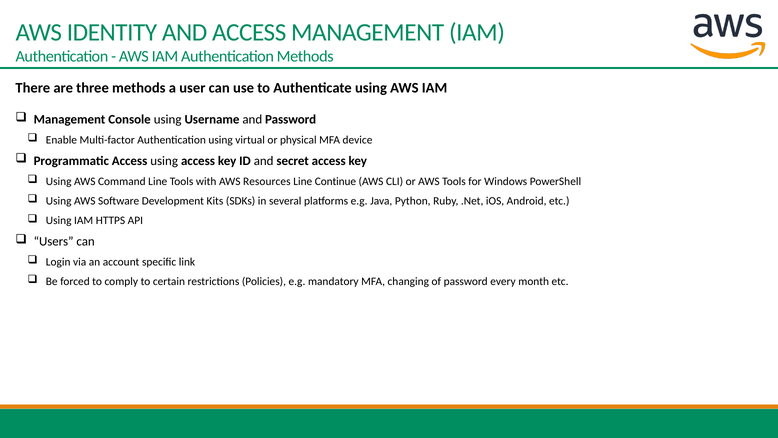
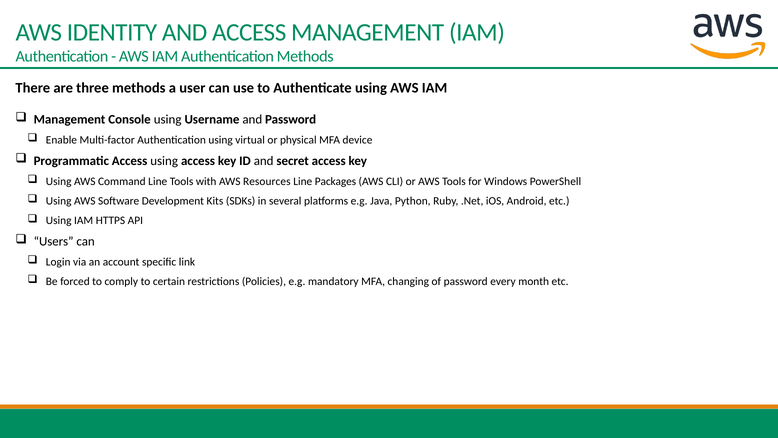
Continue: Continue -> Packages (335, 181)
